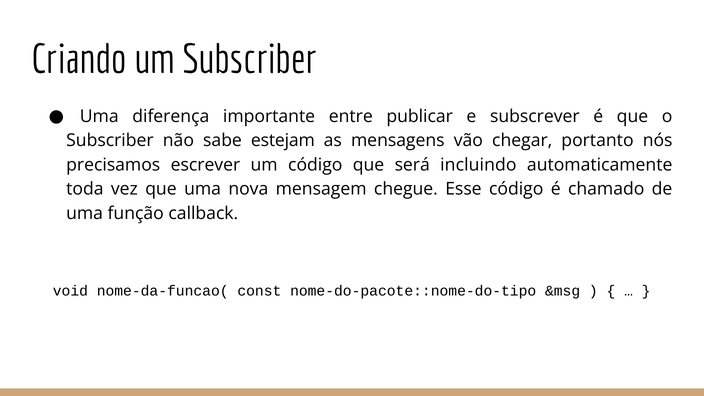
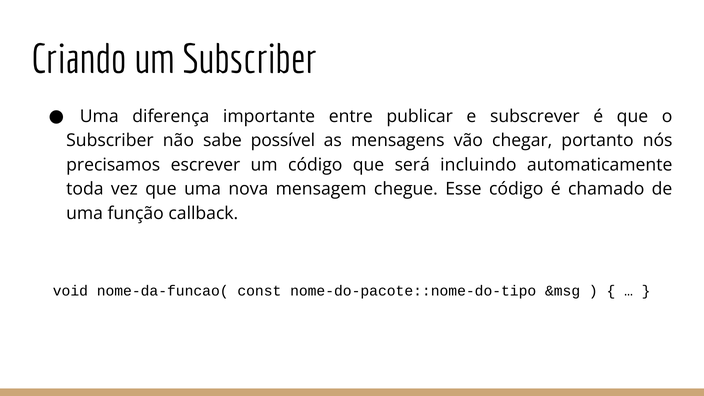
estejam: estejam -> possível (283, 141)
